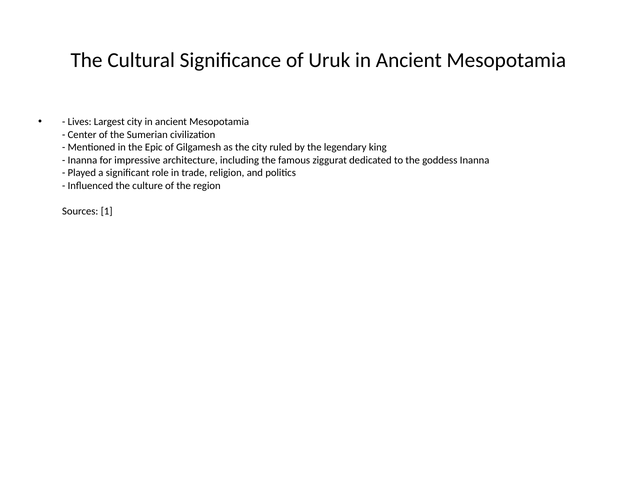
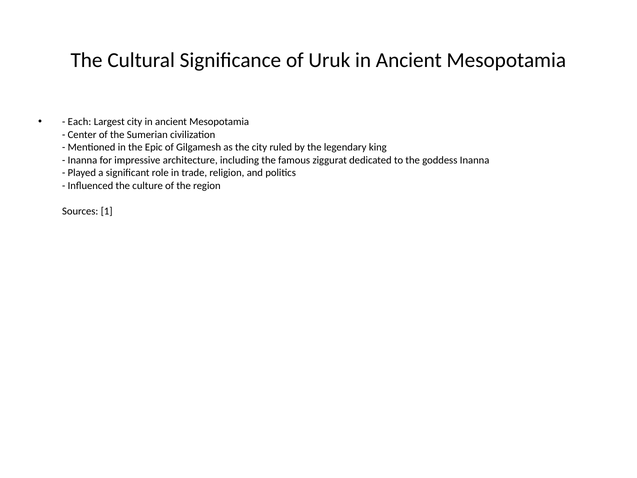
Lives: Lives -> Each (80, 122)
